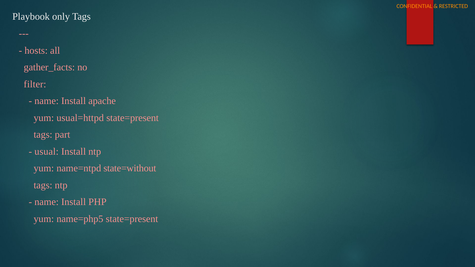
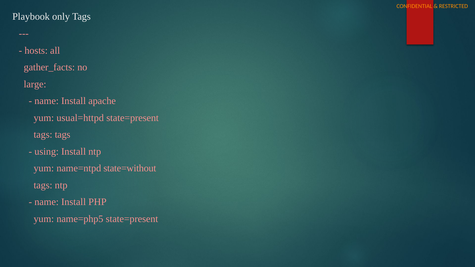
filter: filter -> large (35, 84)
tags part: part -> tags (63, 135)
usual: usual -> using (47, 152)
